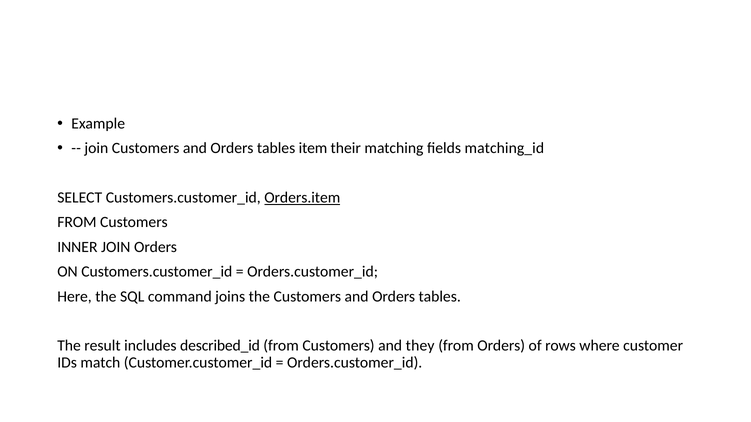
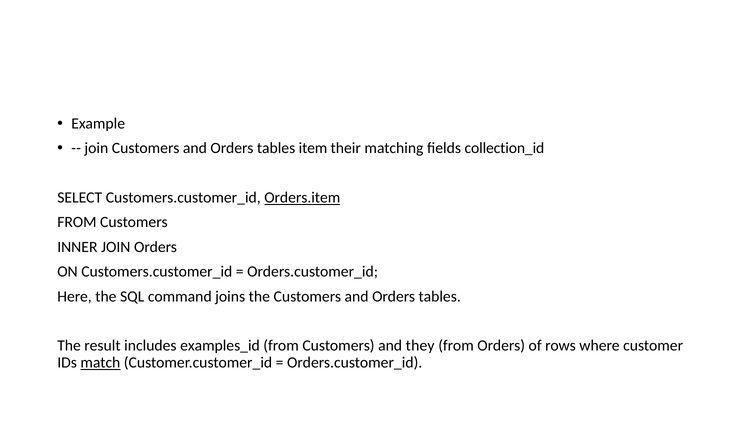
matching_id: matching_id -> collection_id (504, 148)
described_id: described_id -> examples_id (220, 346)
match underline: none -> present (100, 363)
